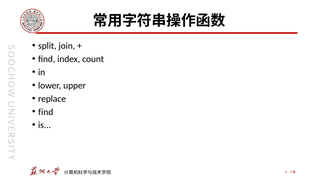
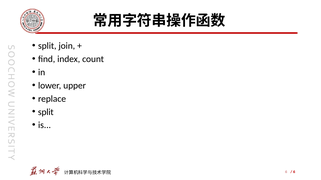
find: find -> split (46, 112)
